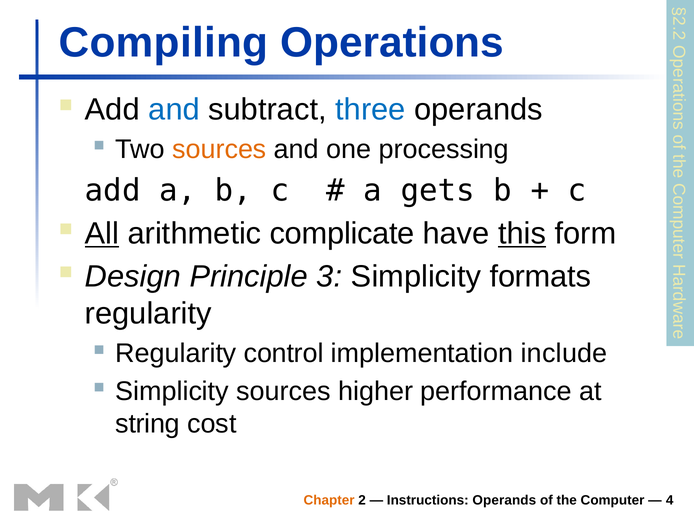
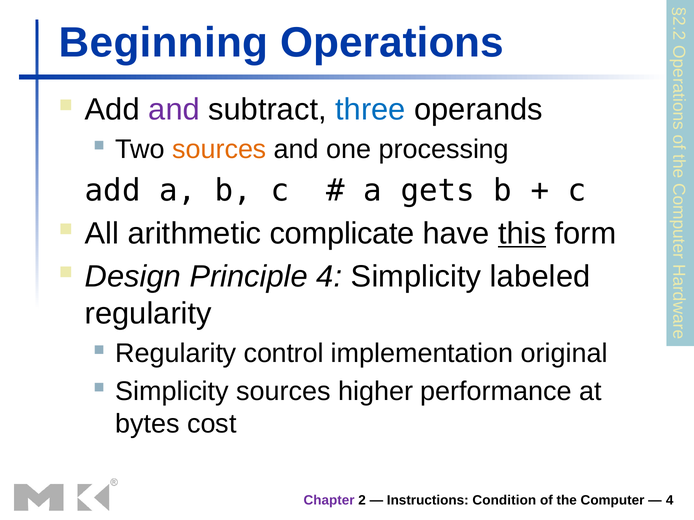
Compiling: Compiling -> Beginning (164, 43)
and colour: blue -> purple (174, 110)
All underline: present -> none (102, 234)
Principle 3: 3 -> 4 (329, 277)
formats: formats -> labeled (540, 277)
include: include -> original (564, 354)
string: string -> bytes (147, 424)
Chapter colour: orange -> purple (329, 501)
Instructions Operands: Operands -> Condition (504, 501)
